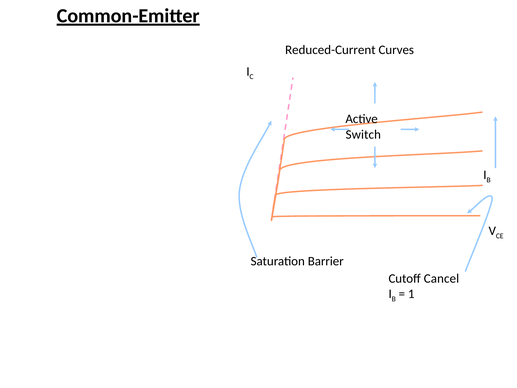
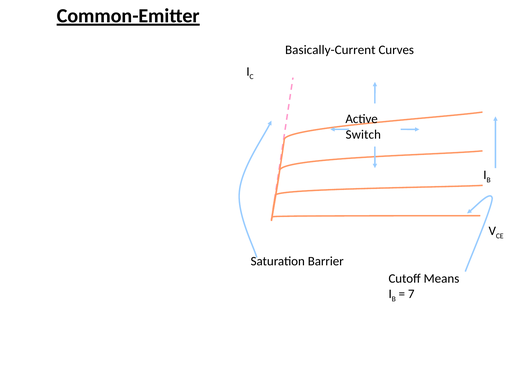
Reduced-Current: Reduced-Current -> Basically-Current (330, 50)
Cancel: Cancel -> Means (441, 278)
1: 1 -> 7 (411, 294)
